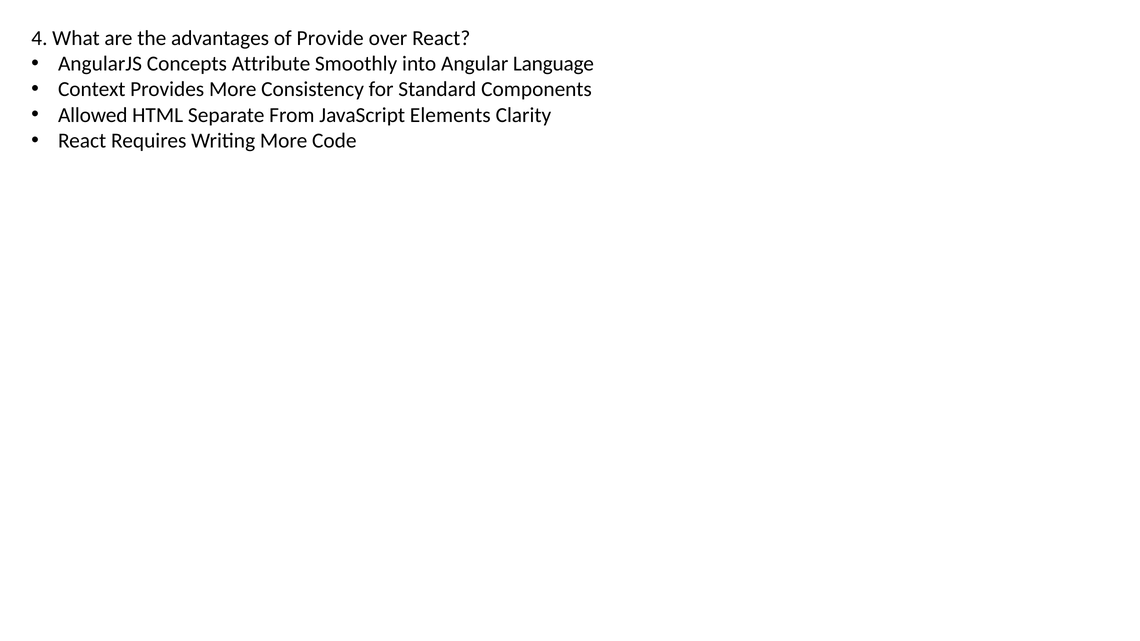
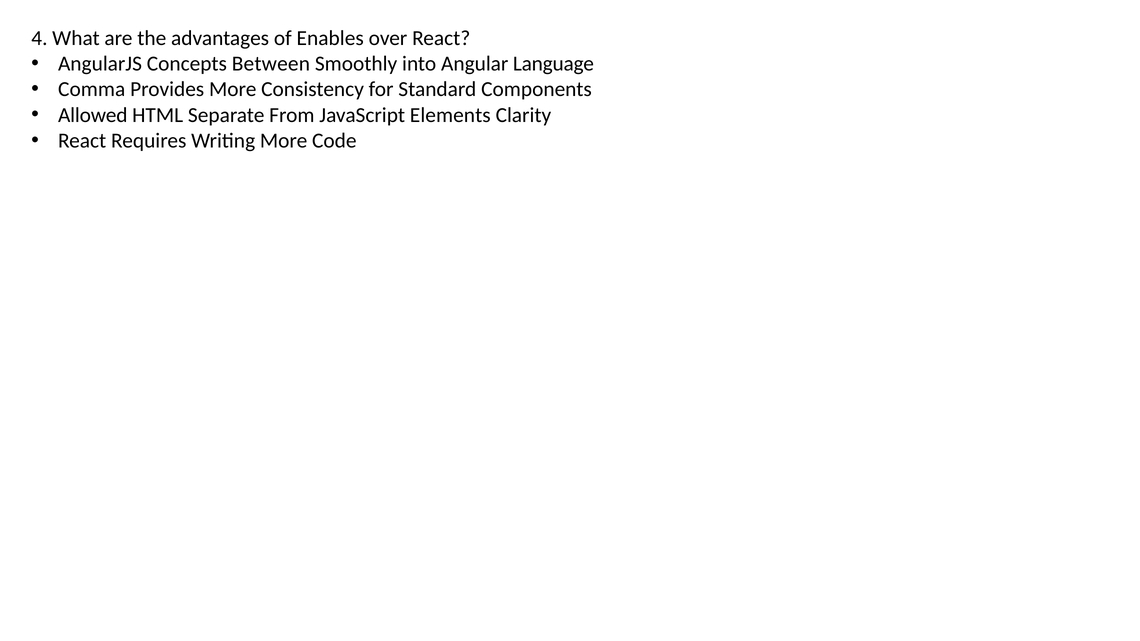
Provide: Provide -> Enables (330, 38)
Attribute: Attribute -> Between (271, 64)
Context: Context -> Comma (92, 89)
